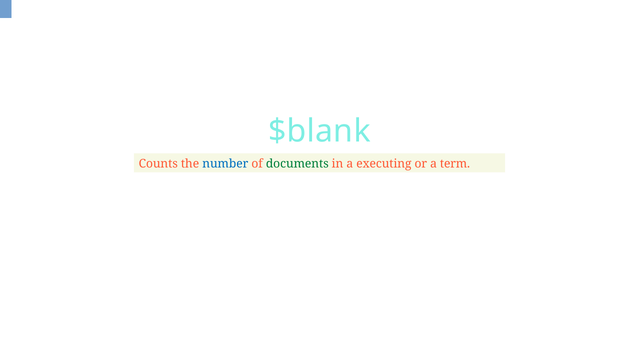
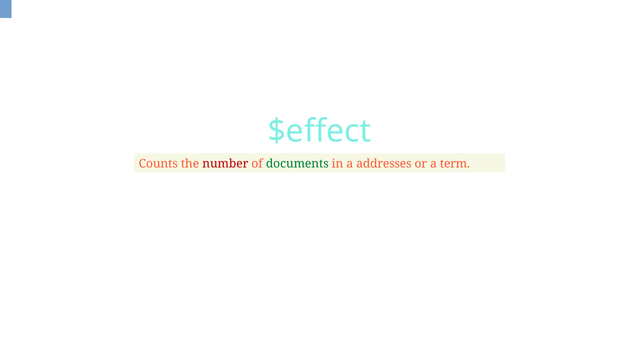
$blank: $blank -> $effect (319, 132)
number colour: blue -> red (225, 164)
executing: executing -> addresses (384, 164)
